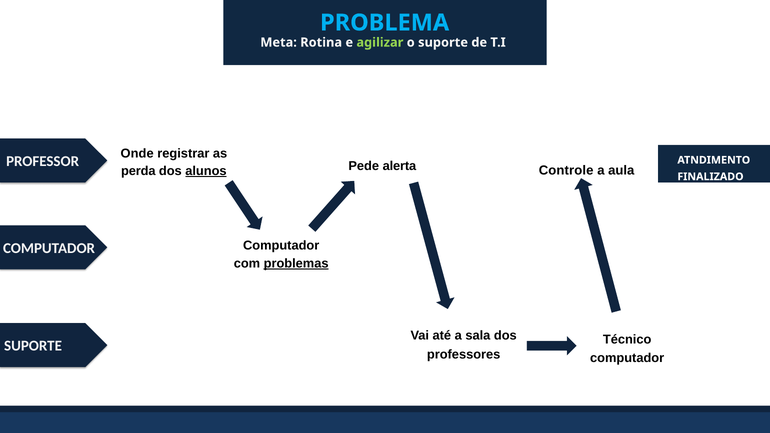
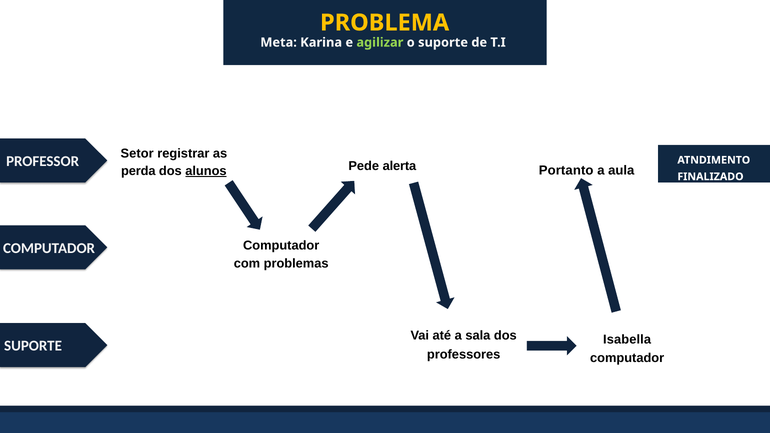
PROBLEMA colour: light blue -> yellow (385, 23)
Rotina: Rotina -> Karina (321, 42)
Onde: Onde -> Setor (137, 154)
Controle: Controle -> Portanto (566, 170)
problemas underline: present -> none (296, 264)
Técnico: Técnico -> Isabella (627, 340)
